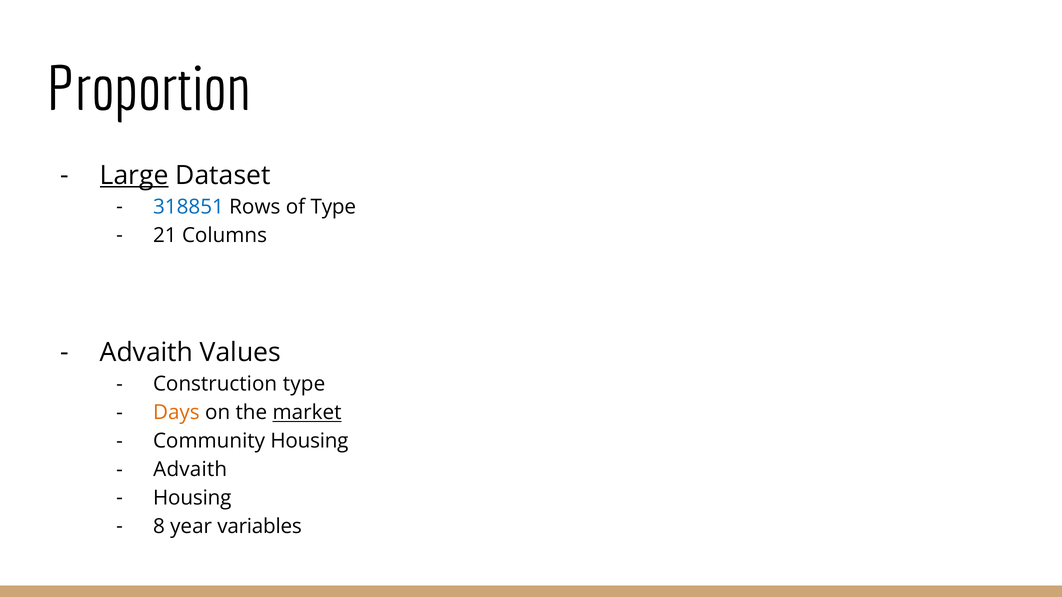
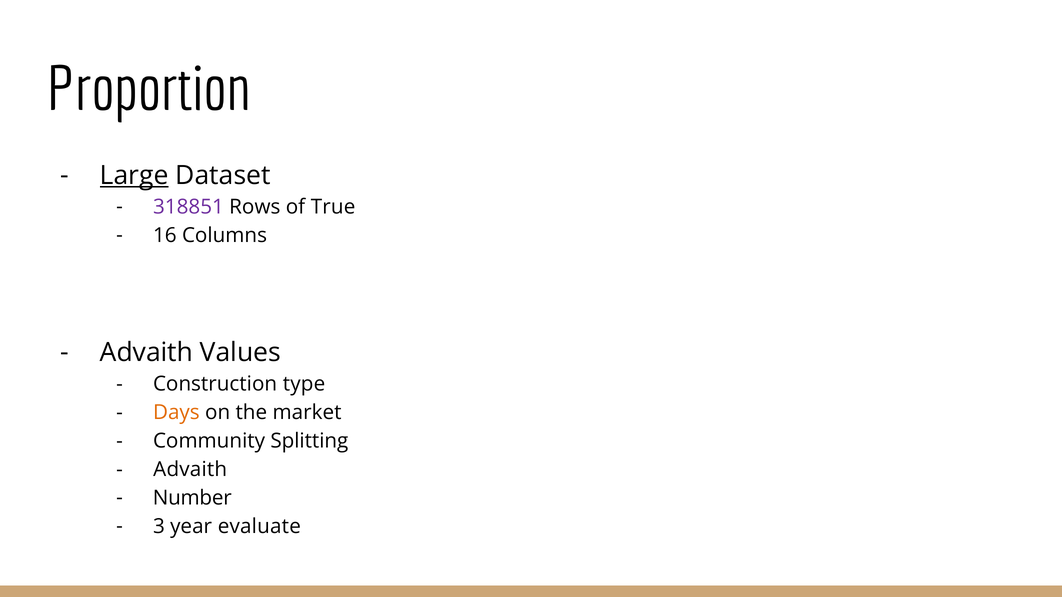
318851 colour: blue -> purple (188, 207)
of Type: Type -> True (333, 207)
21: 21 -> 16 (165, 236)
market underline: present -> none (307, 413)
Community Housing: Housing -> Splitting (309, 441)
Housing: Housing -> Number (192, 498)
8: 8 -> 3 (159, 527)
variables: variables -> evaluate (259, 527)
